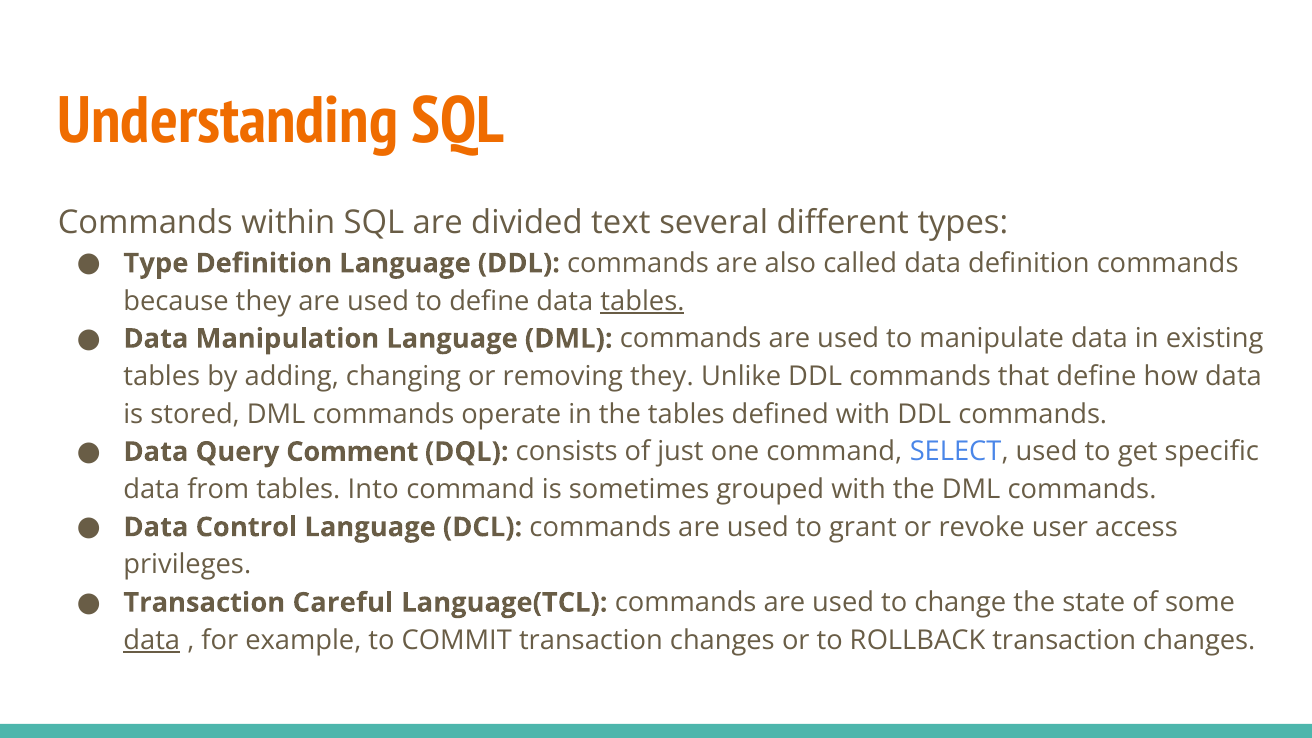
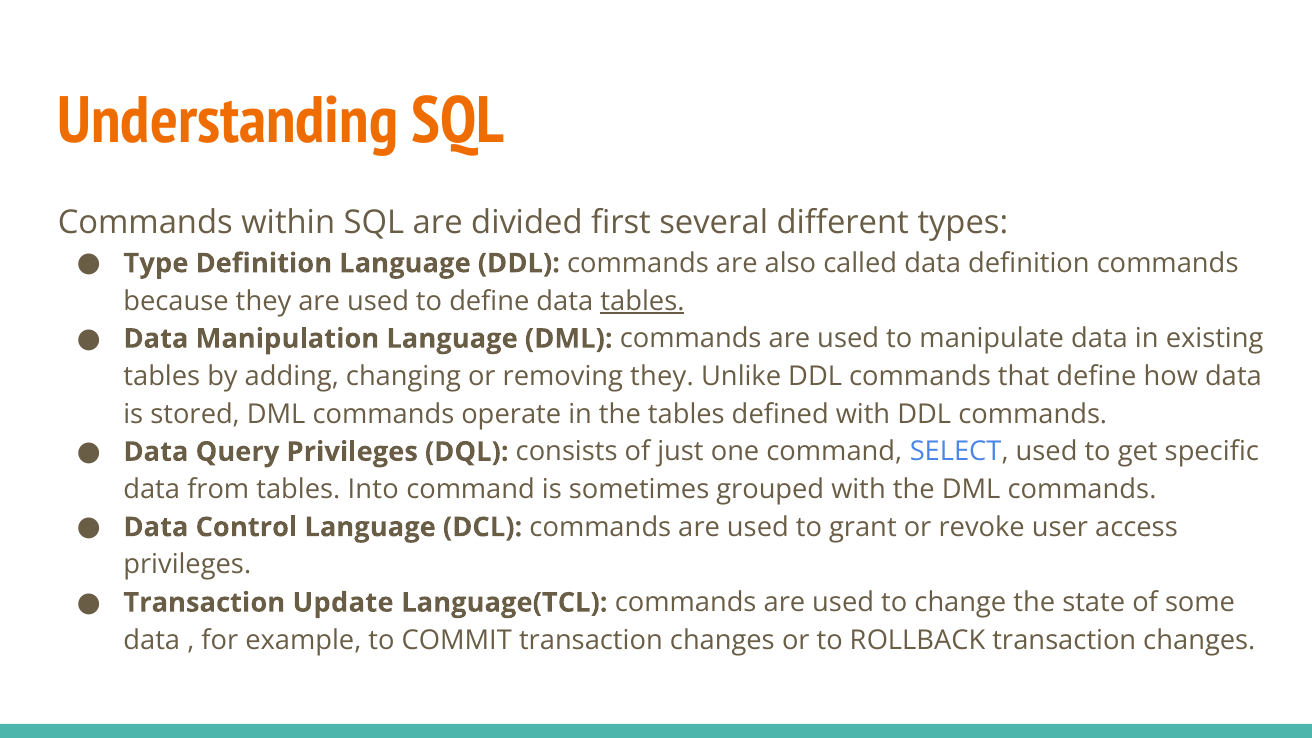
text: text -> first (621, 223)
Query Comment: Comment -> Privileges (352, 452)
Careful: Careful -> Update (343, 603)
data underline: present -> none (152, 640)
